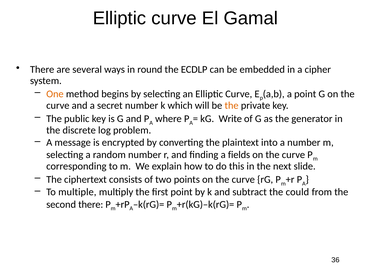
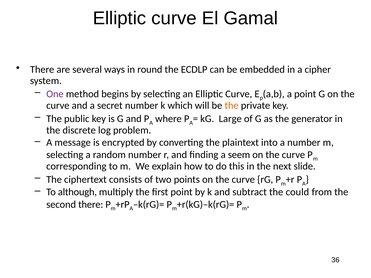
One colour: orange -> purple (55, 94)
Write: Write -> Large (230, 119)
fields: fields -> seem (239, 155)
multiple: multiple -> although (77, 192)
